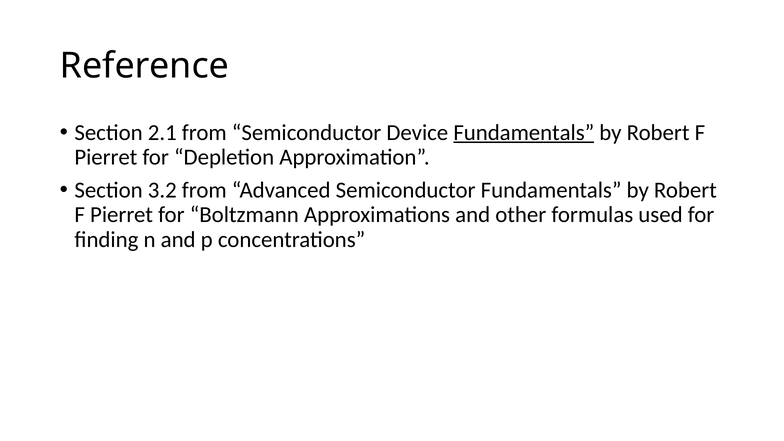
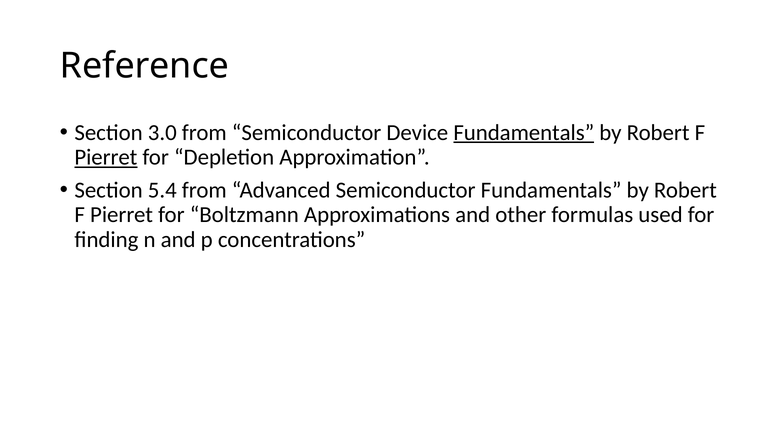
2.1: 2.1 -> 3.0 (162, 133)
Pierret underline: none -> present (106, 157)
3.2: 3.2 -> 5.4 (162, 190)
